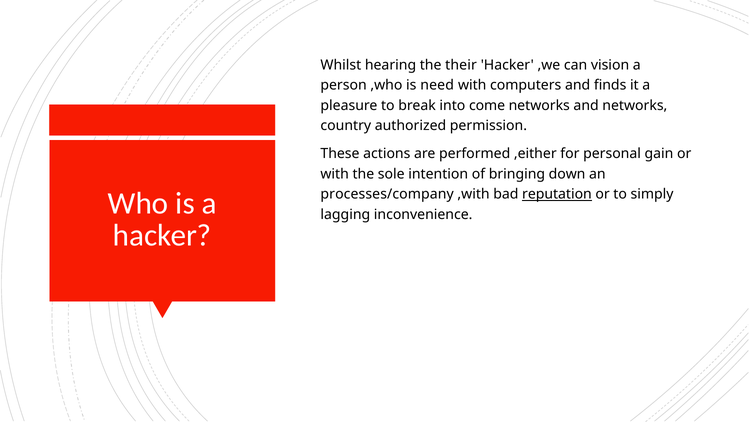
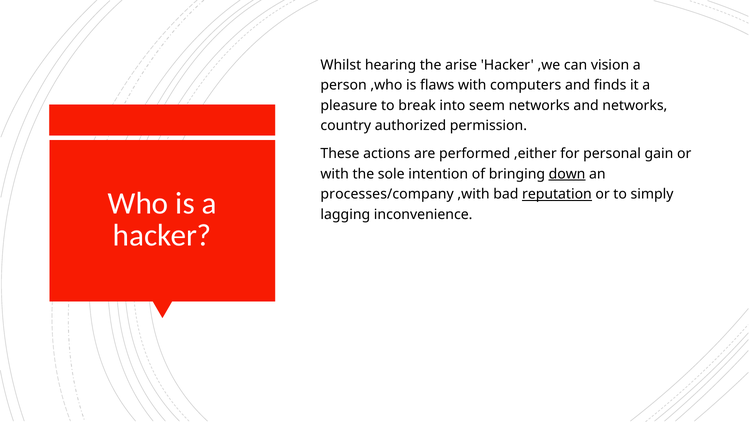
their: their -> arise (461, 65)
need: need -> flaws (437, 85)
come: come -> seem (487, 105)
down underline: none -> present (567, 174)
